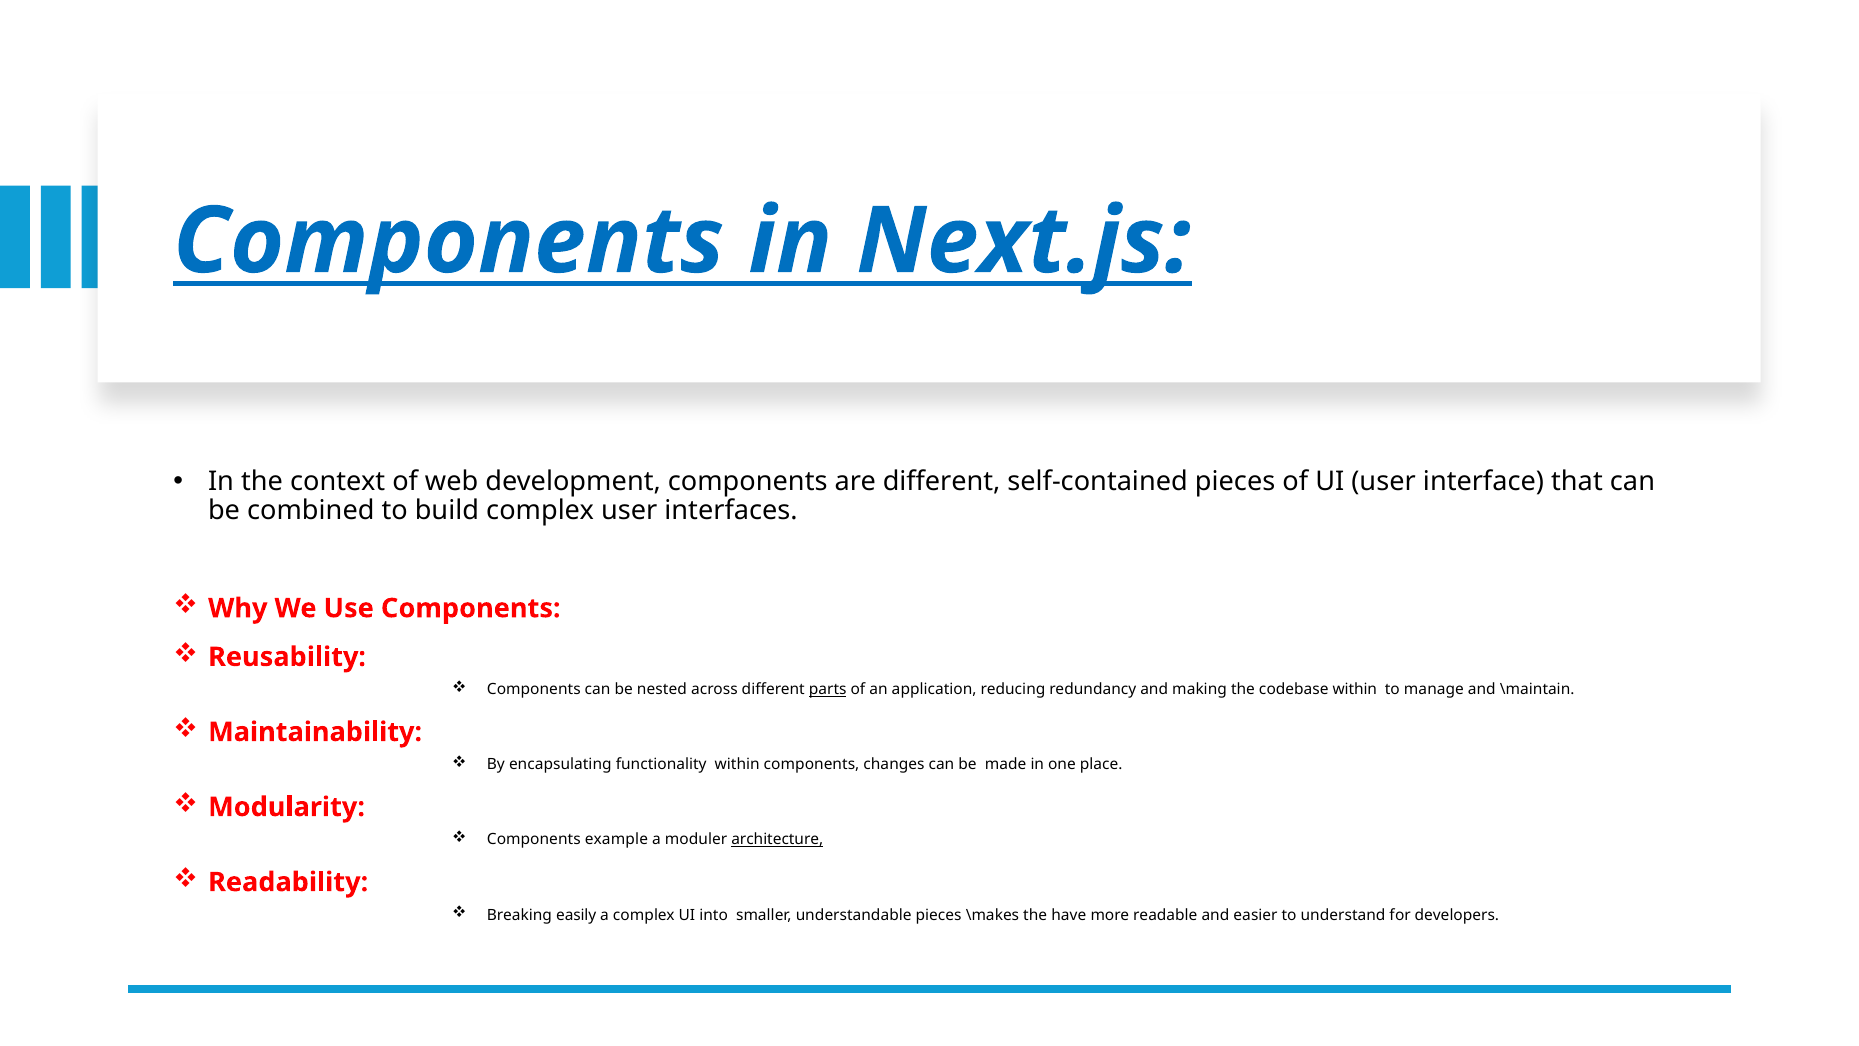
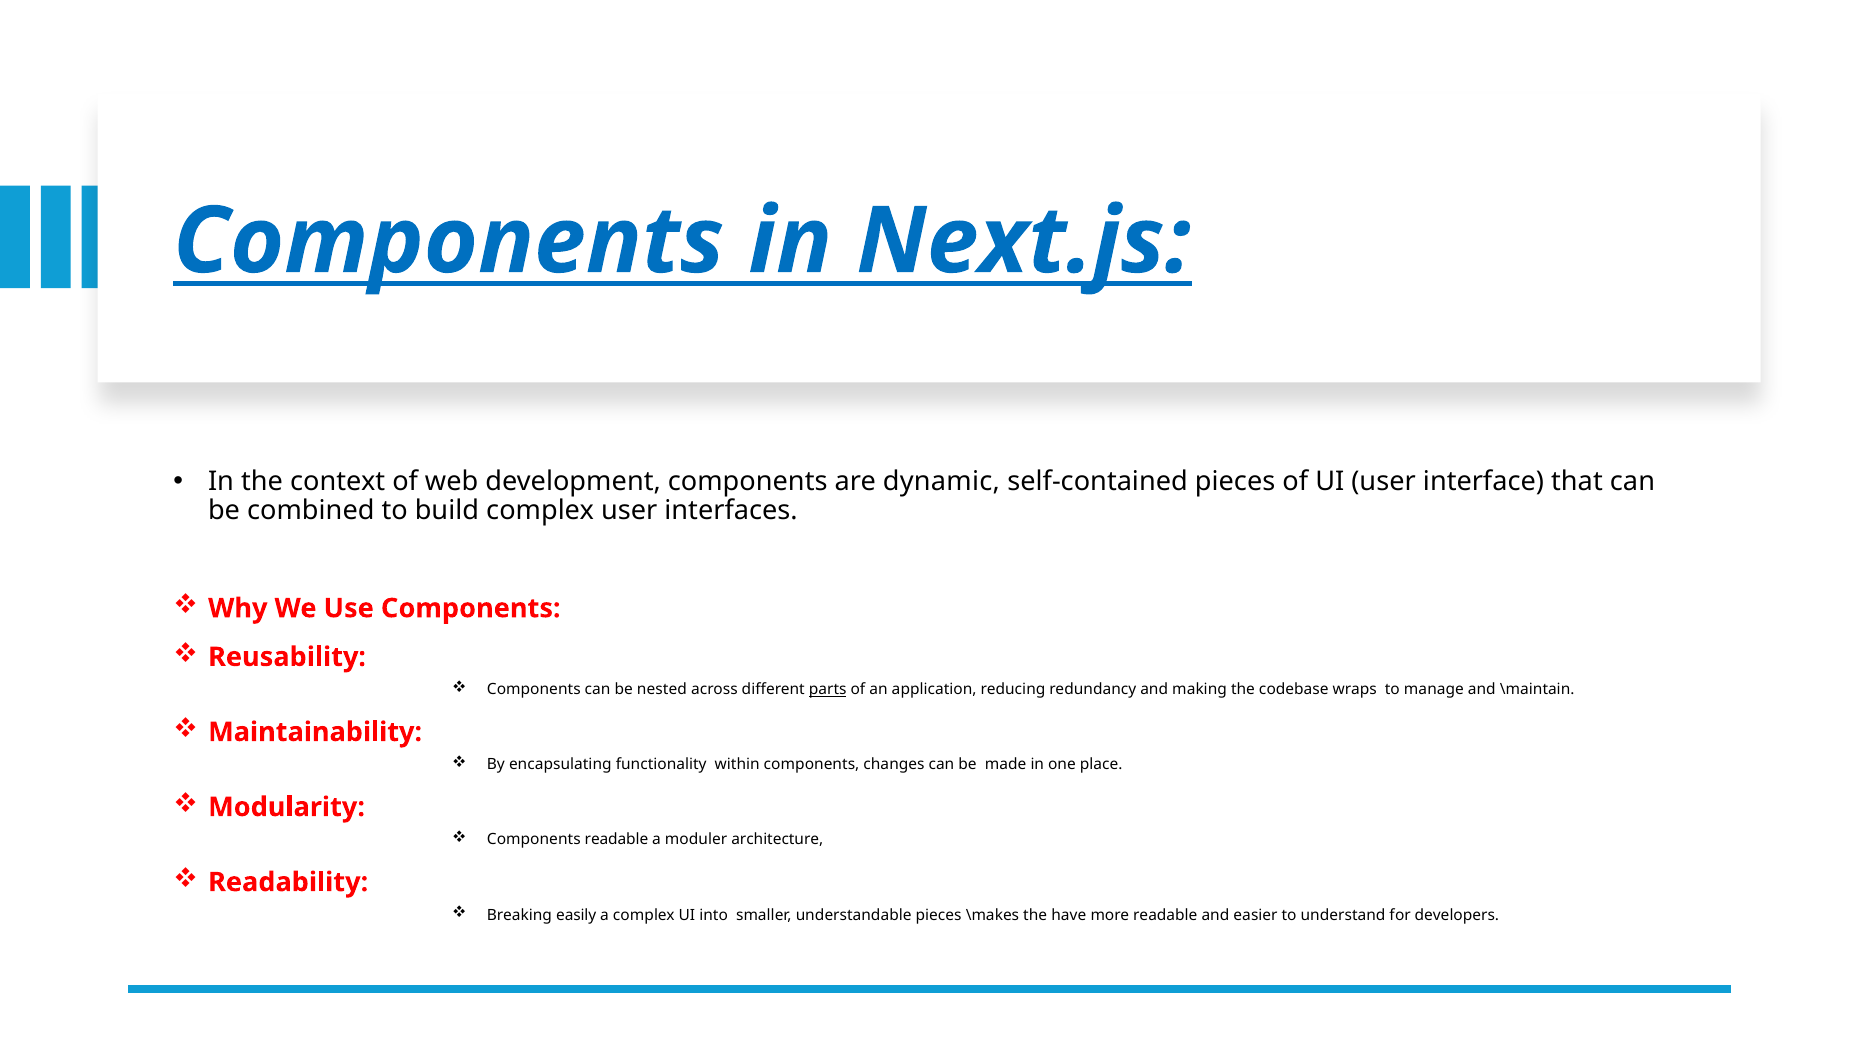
are different: different -> dynamic (941, 482)
codebase within: within -> wraps (1355, 690)
Components example: example -> readable (617, 840)
architecture underline: present -> none (777, 840)
